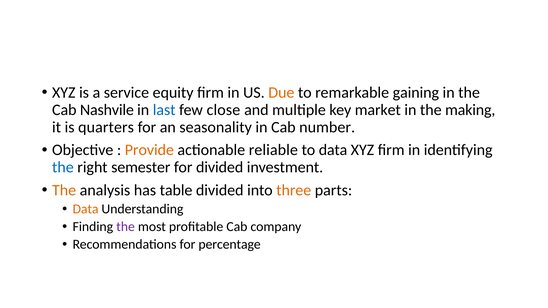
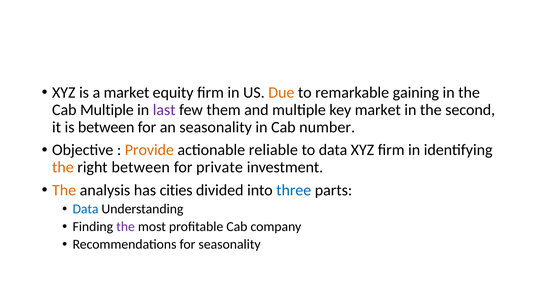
a service: service -> market (126, 93)
Cab Nashvile: Nashvile -> Multiple (107, 110)
last colour: blue -> purple (164, 110)
close: close -> them (224, 110)
making: making -> second (470, 110)
is quarters: quarters -> between (106, 127)
the colour: blue -> orange (63, 167)
right semester: semester -> between (141, 167)
for divided: divided -> private (220, 167)
table: table -> cities (176, 190)
three colour: orange -> blue (294, 190)
Data colour: orange -> blue (86, 209)
for percentage: percentage -> seasonality (230, 245)
